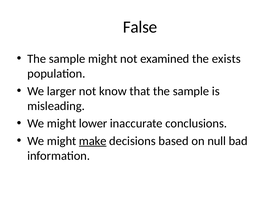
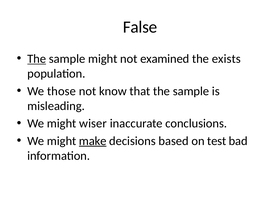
The underline: none -> present (37, 59)
larger: larger -> those (61, 91)
lower: lower -> wiser (93, 123)
null: null -> test (217, 141)
